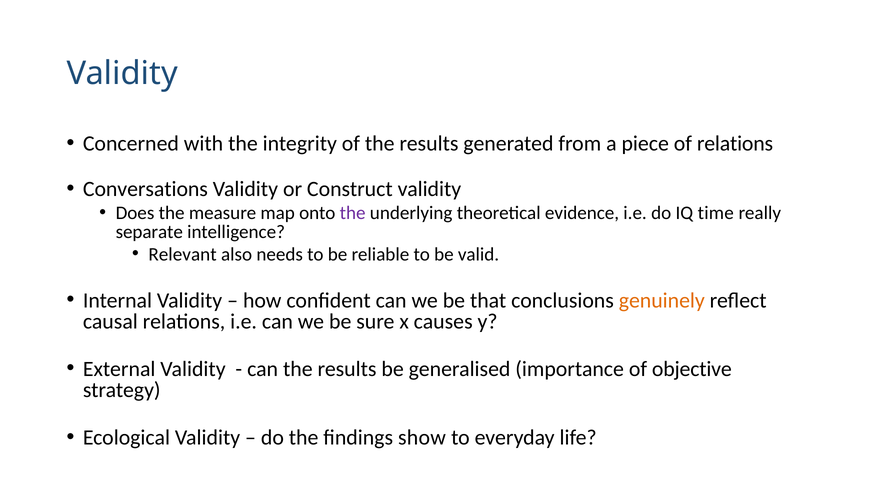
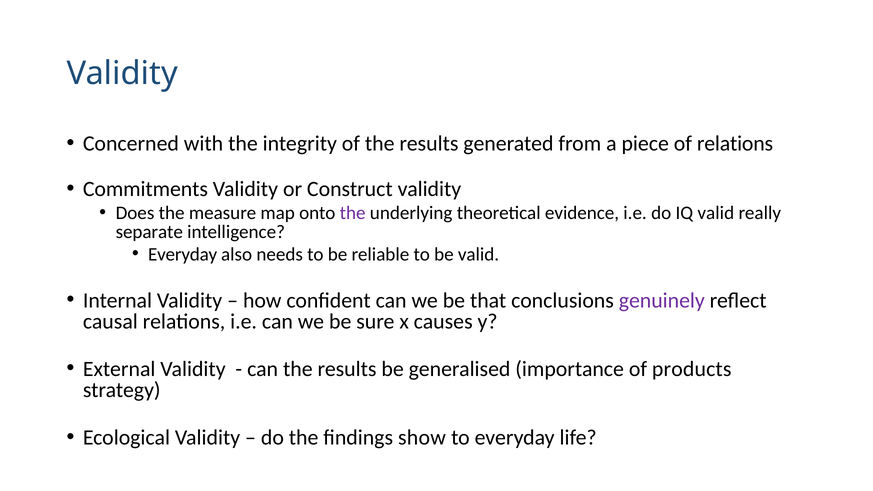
Conversations: Conversations -> Commitments (145, 189)
IQ time: time -> valid (716, 213)
Relevant: Relevant -> Everyday (183, 254)
genuinely colour: orange -> purple (662, 300)
objective: objective -> products (692, 369)
